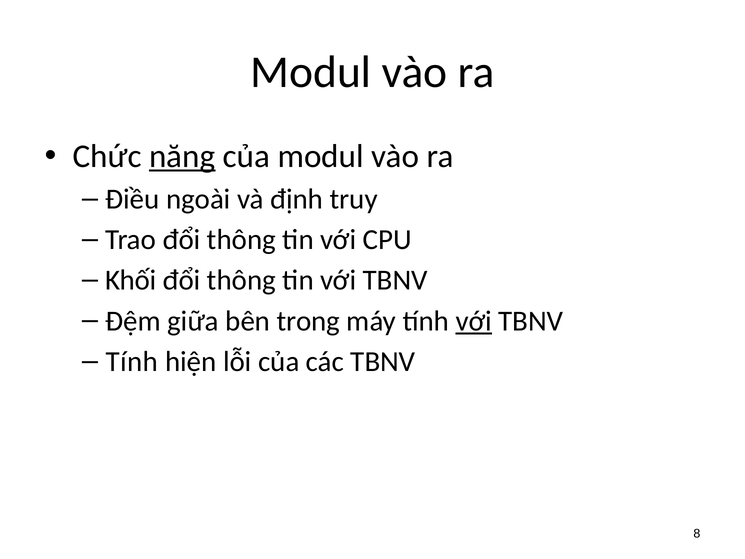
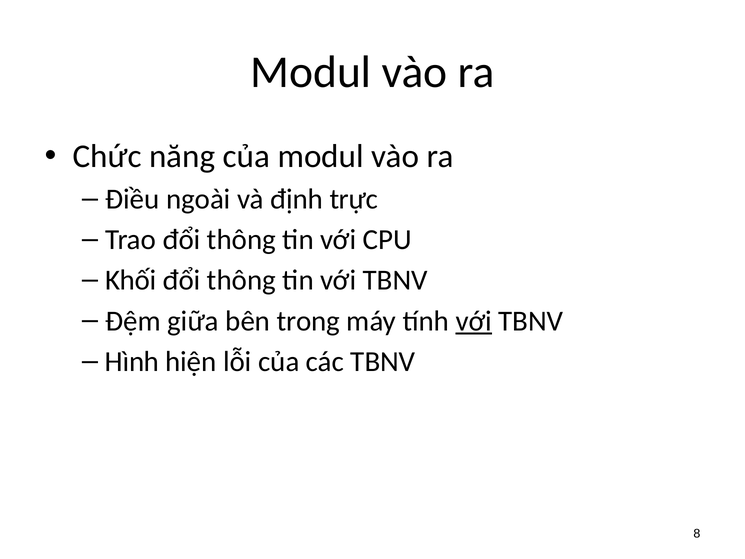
năng underline: present -> none (182, 156)
truy: truy -> trực (354, 199)
Tính: Tính -> Hình (132, 361)
